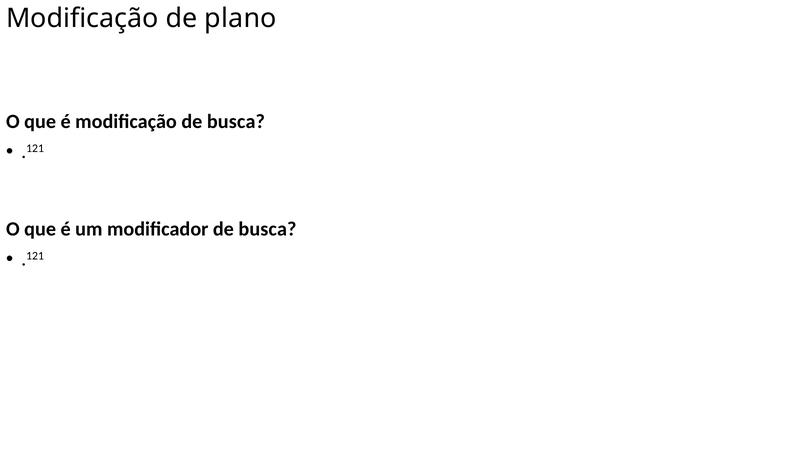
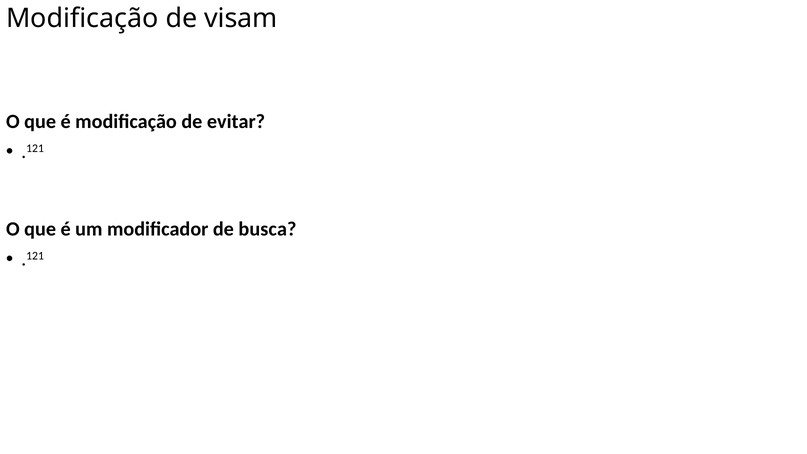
plano: plano -> visam (241, 19)
modificação de busca: busca -> evitar (236, 122)
